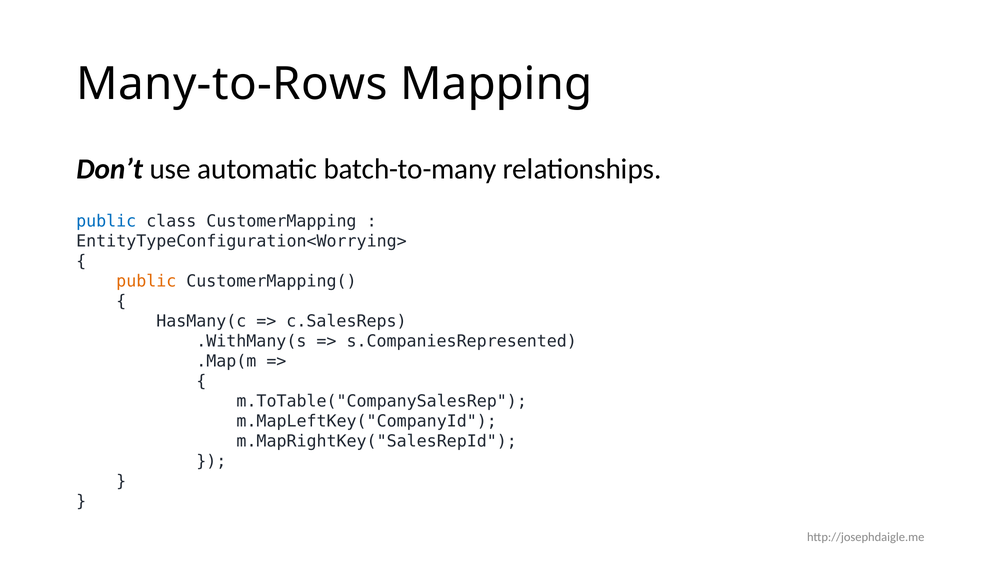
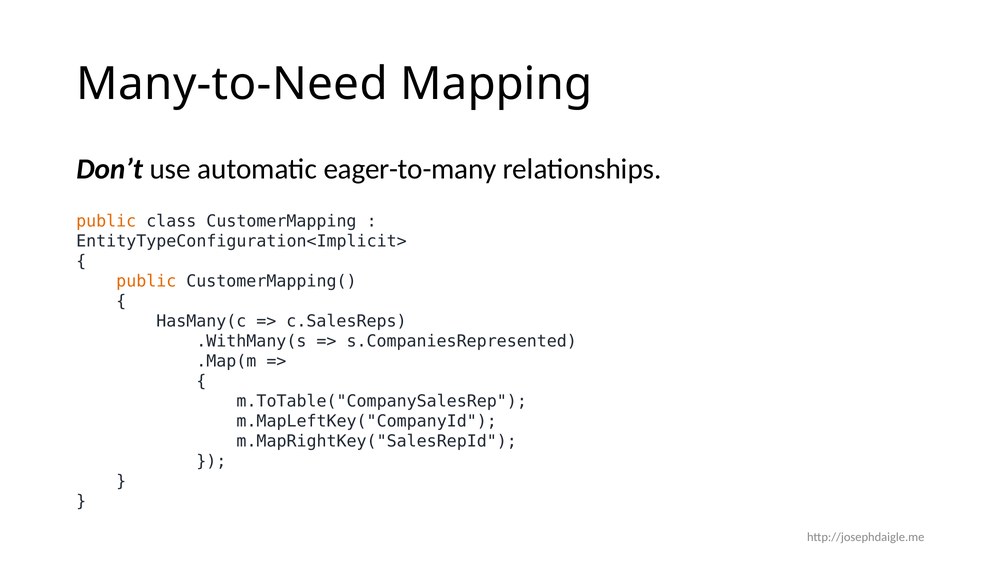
Many-to-Rows: Many-to-Rows -> Many-to-Need (232, 84)
batch-to-many: batch-to-many -> eager-to-many (410, 169)
public colour: blue -> orange (106, 221)
EntityTypeConfiguration<Worrying>: EntityTypeConfiguration<Worrying> -> EntityTypeConfiguration<Implicit> (241, 241)
